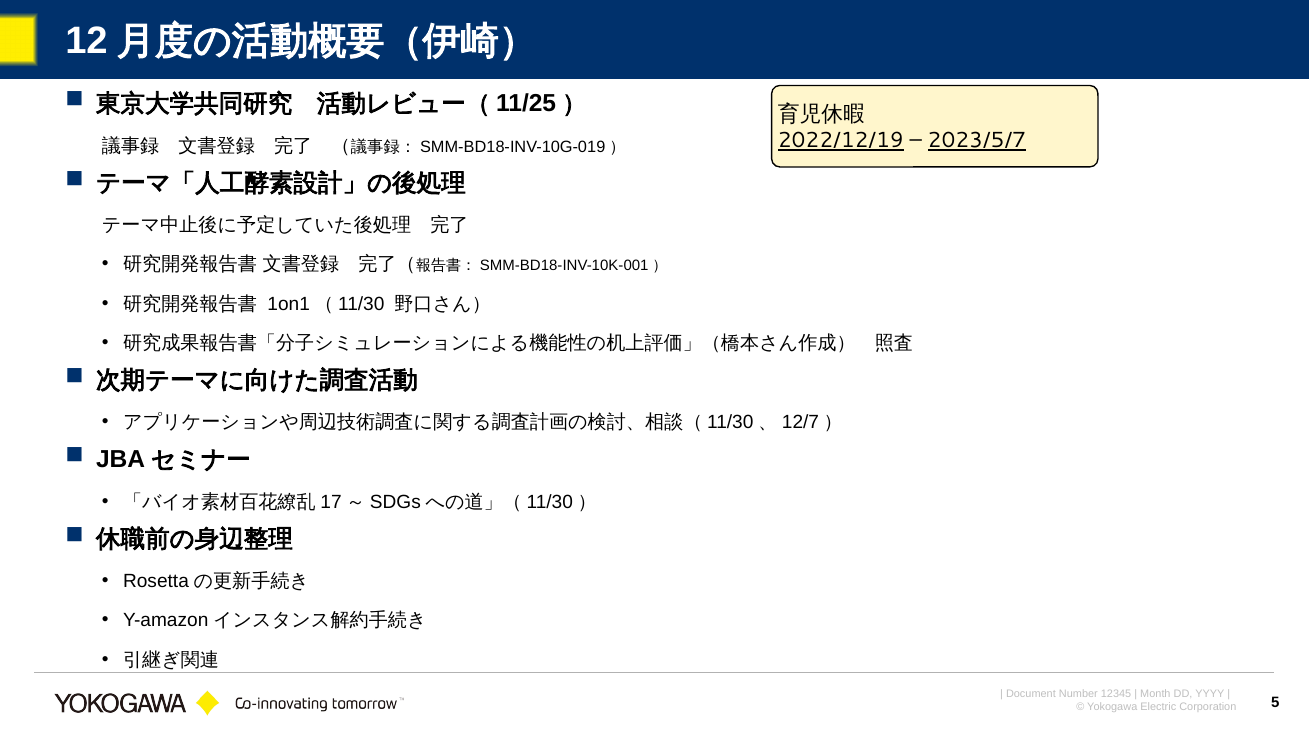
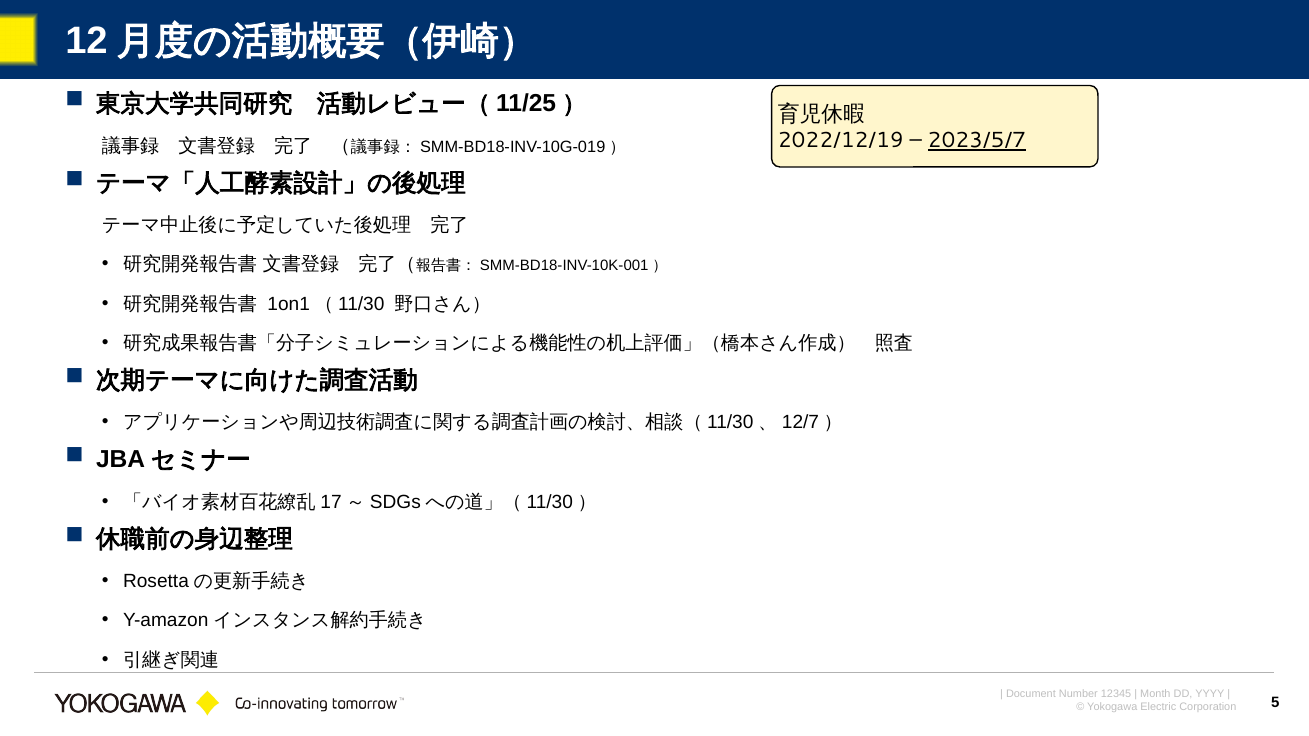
2022/12/19 underline: present -> none (841, 141)
